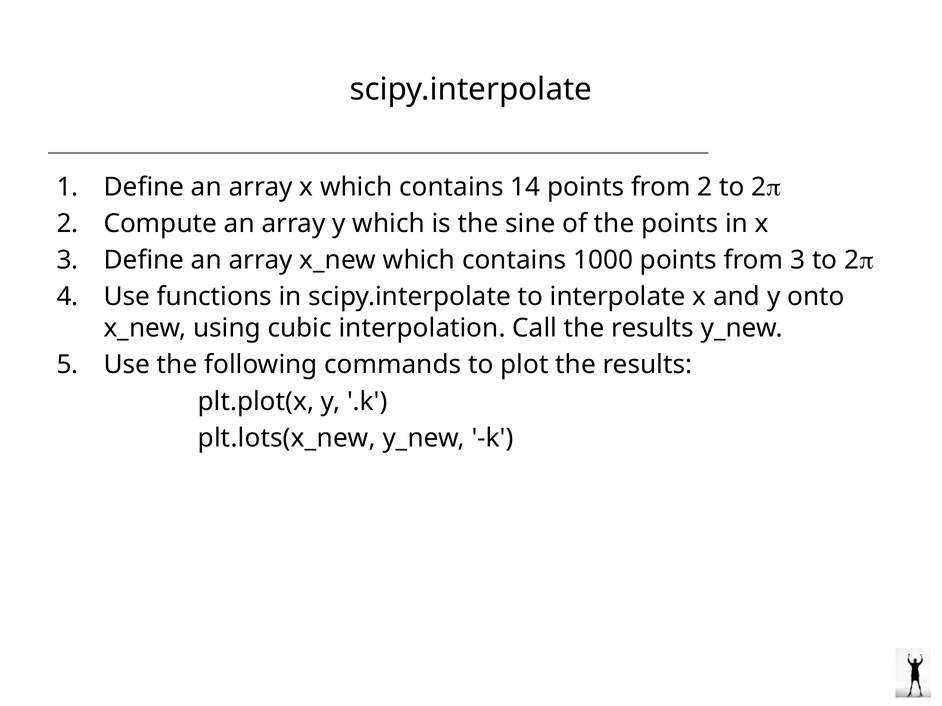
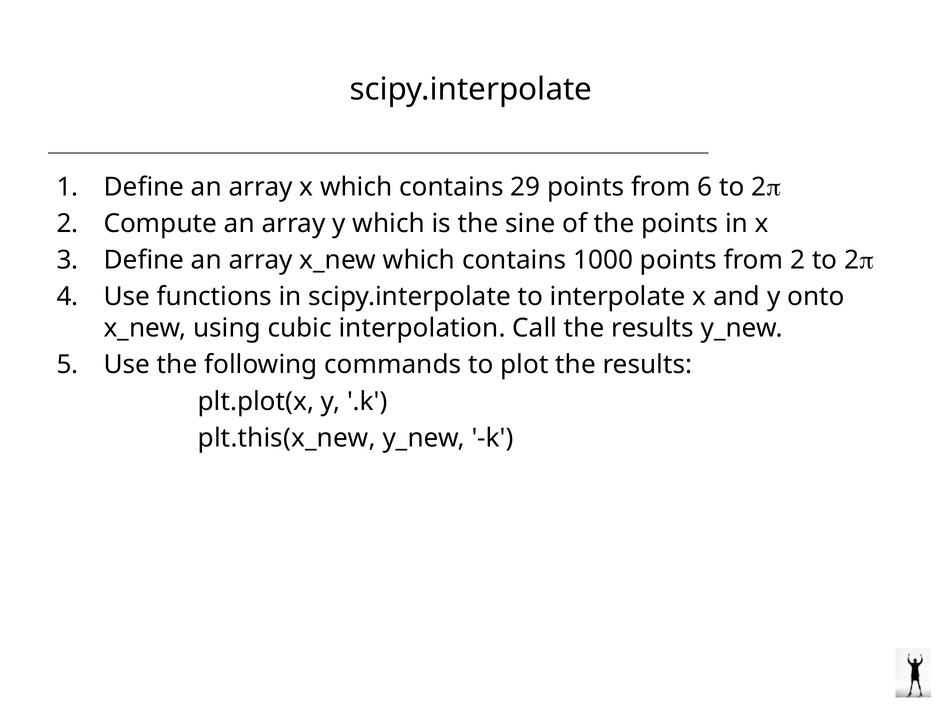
14: 14 -> 29 (525, 187)
from 2: 2 -> 6 (705, 187)
from 3: 3 -> 2 (798, 260)
plt.lots(x_new: plt.lots(x_new -> plt.this(x_new (287, 438)
